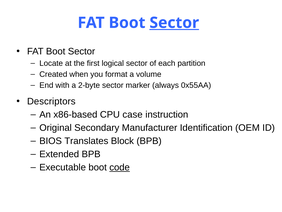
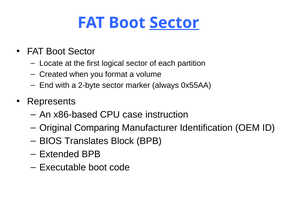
Descriptors: Descriptors -> Represents (51, 101)
Secondary: Secondary -> Comparing (97, 128)
code underline: present -> none (120, 167)
